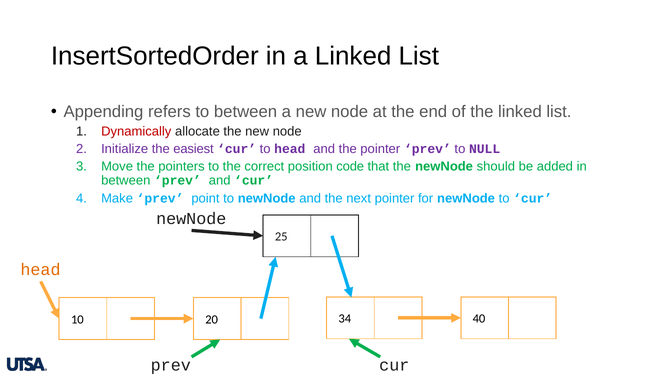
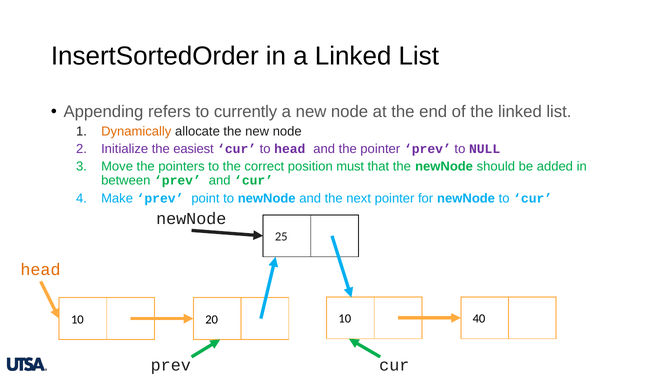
to between: between -> currently (246, 112)
Dynamically colour: red -> orange (136, 131)
code: code -> must (350, 166)
20 34: 34 -> 10 (345, 318)
